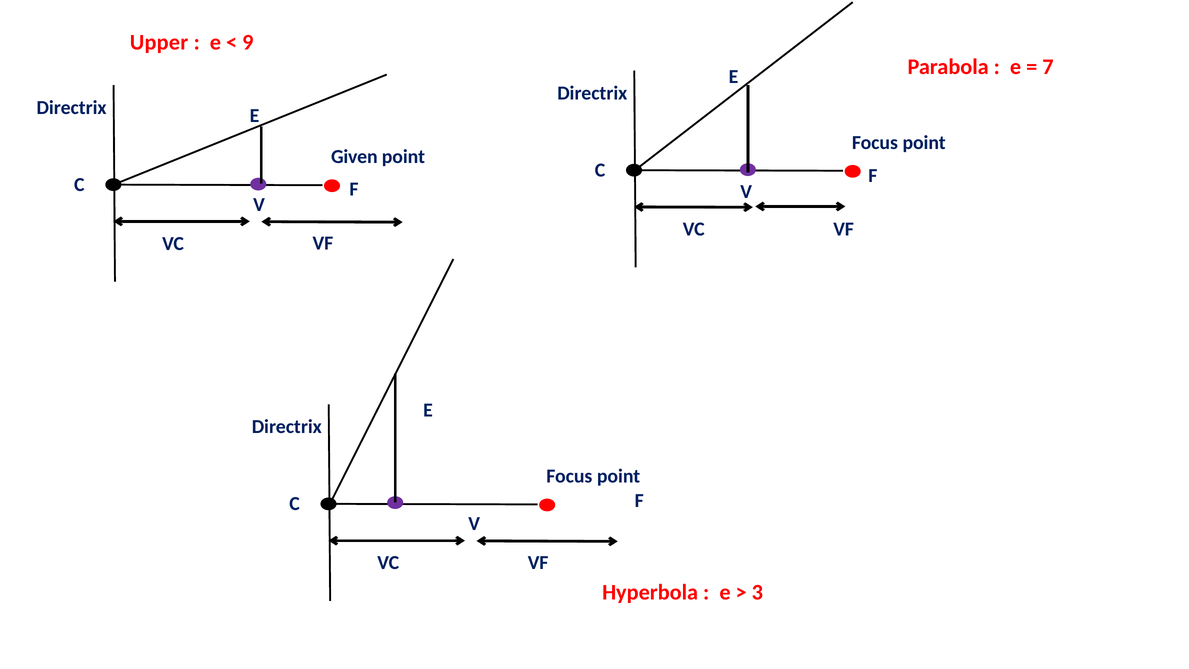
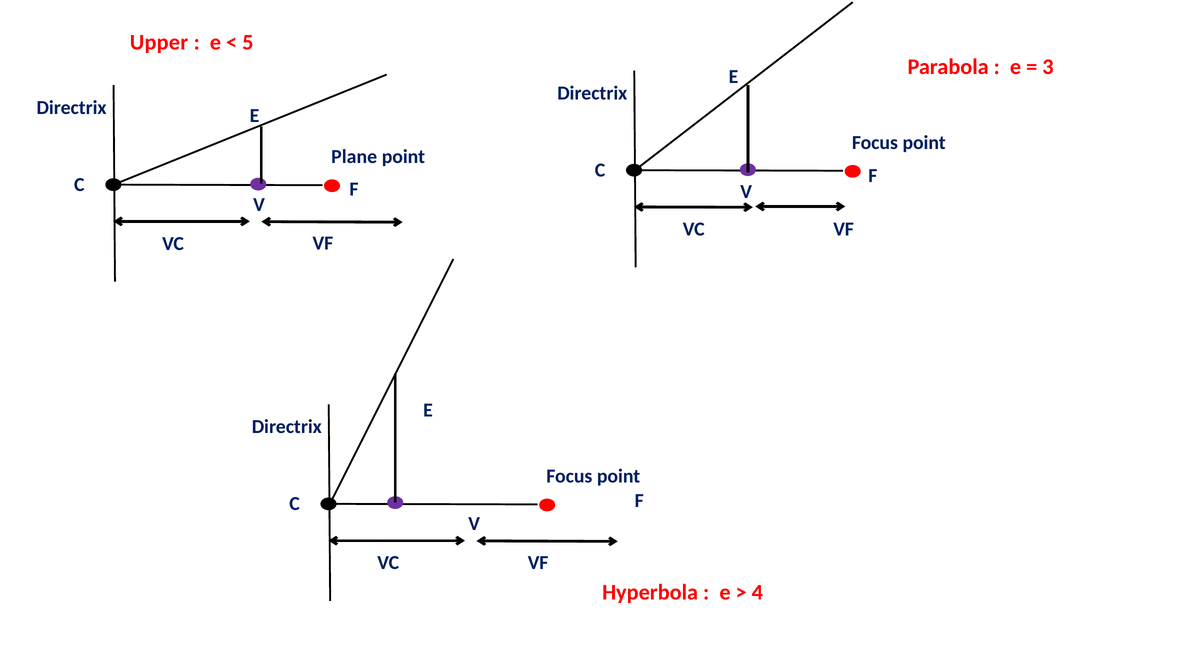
9: 9 -> 5 (248, 42)
7: 7 -> 3 (1048, 67)
Given: Given -> Plane (354, 157)
3: 3 -> 4 (757, 592)
